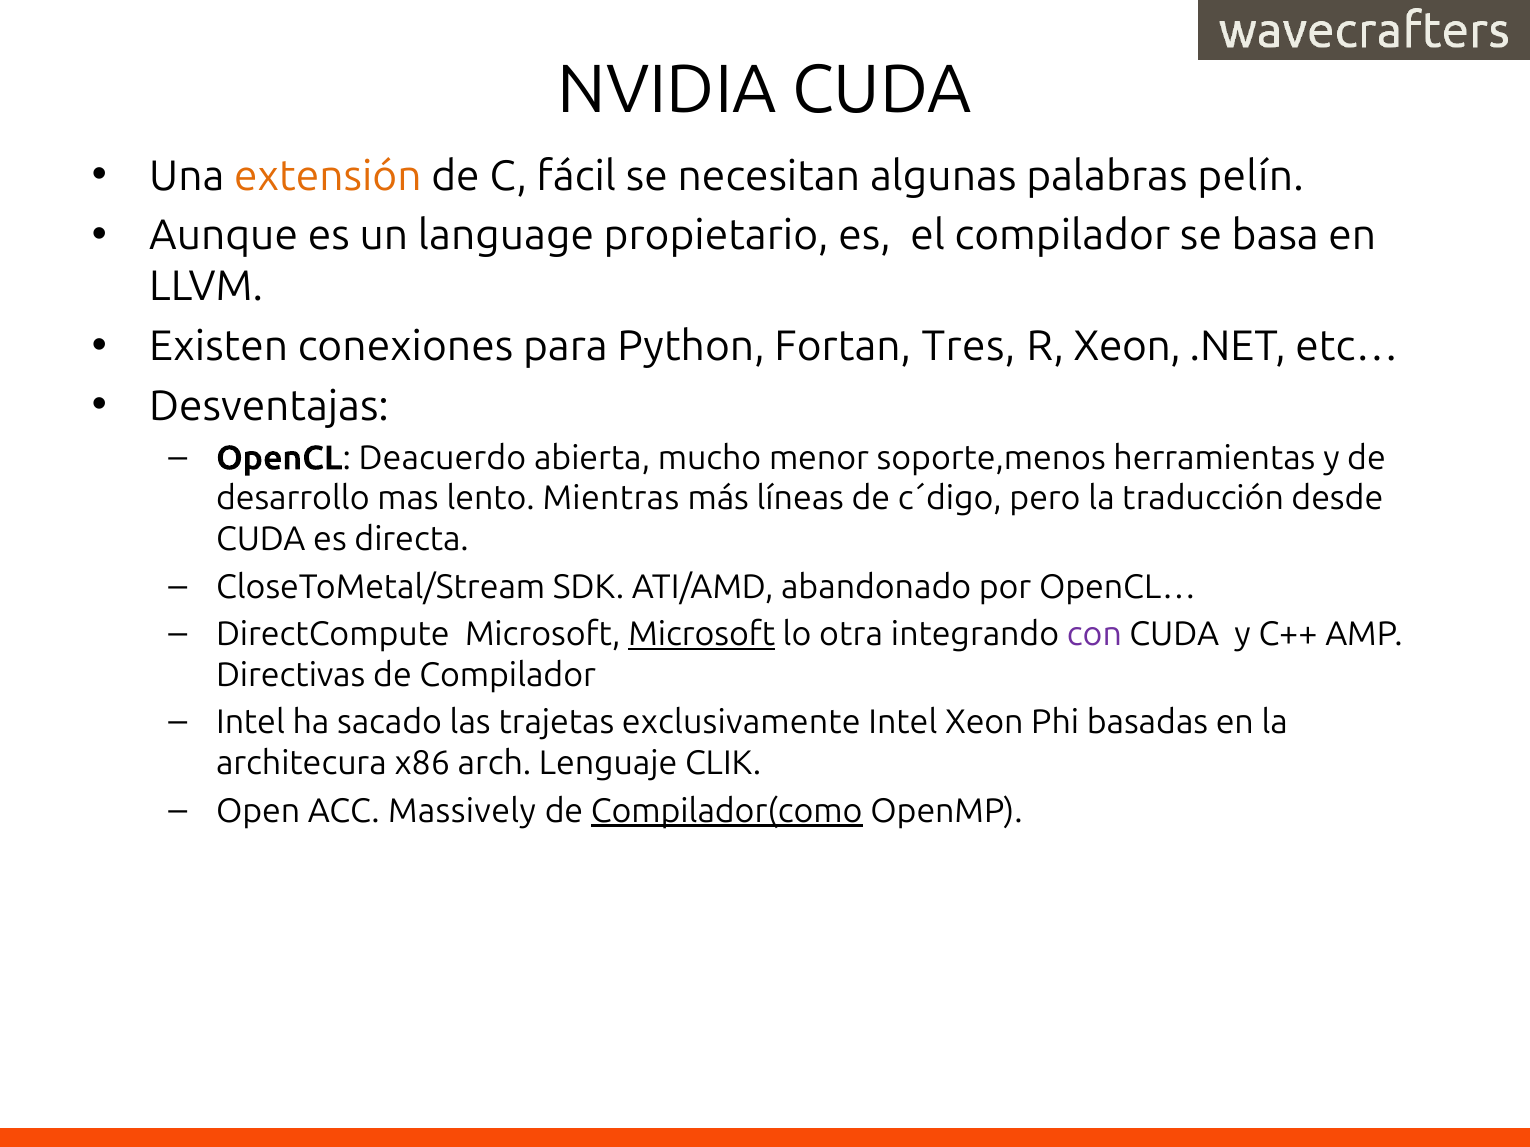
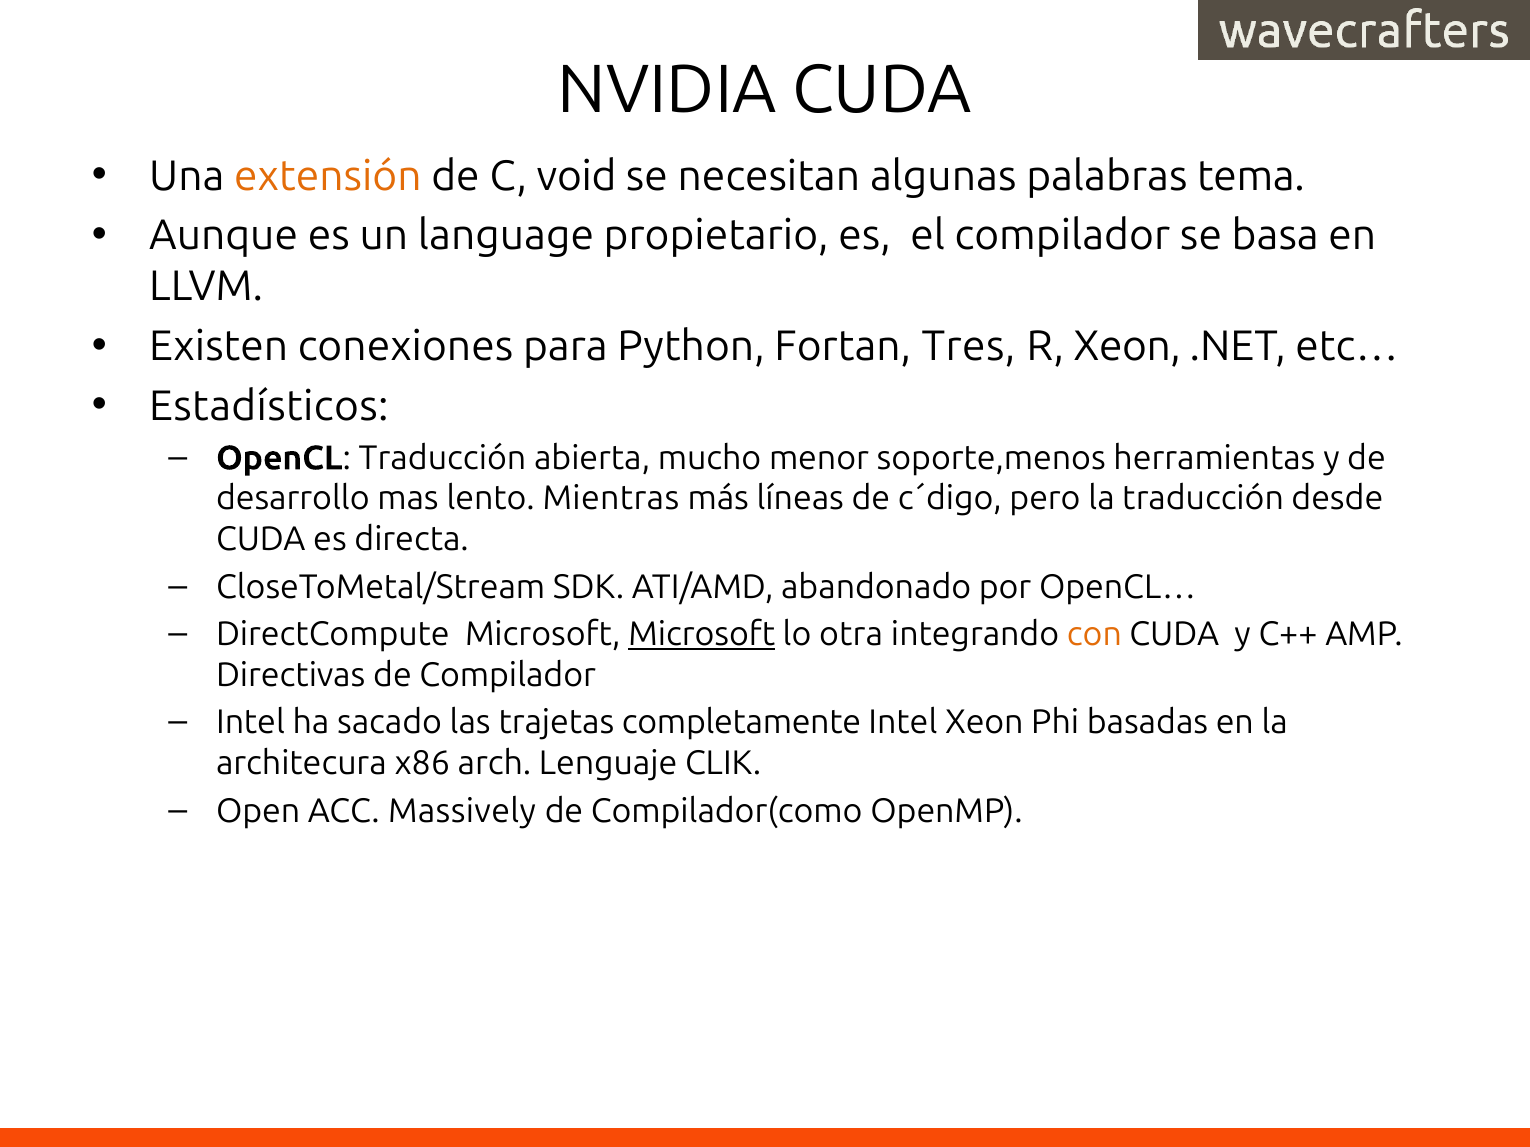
fácil: fácil -> void (577, 176)
pelín: pelín -> tema (1251, 176)
Desventajas: Desventajas -> Estadísticos (269, 406)
OpenCL Deacuerdo: Deacuerdo -> Traducción (442, 458)
con colour: purple -> orange (1094, 635)
exclusivamente: exclusivamente -> completamente (742, 723)
Compilador(como underline: present -> none (727, 811)
